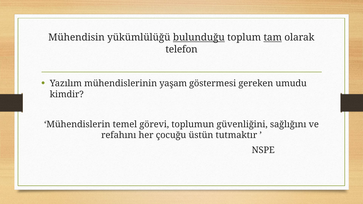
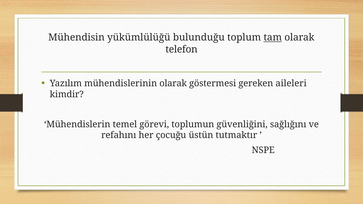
bulunduğu underline: present -> none (199, 38)
mühendislerinin yaşam: yaşam -> olarak (173, 84)
umudu: umudu -> aileleri (291, 84)
